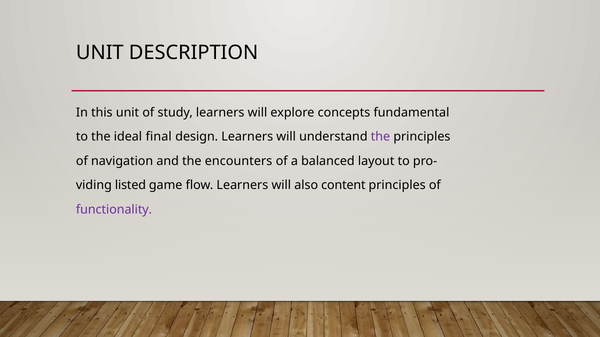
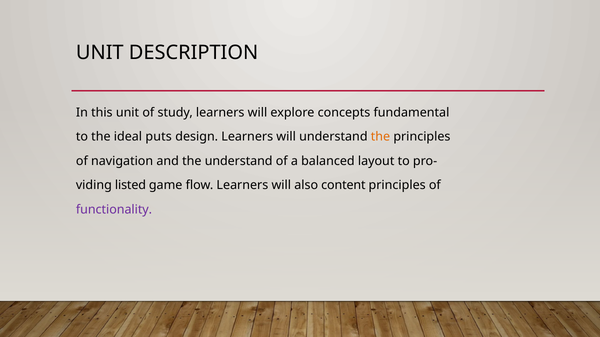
final: final -> puts (159, 137)
the colour: purple -> orange (380, 137)
the encounters: encounters -> understand (239, 161)
